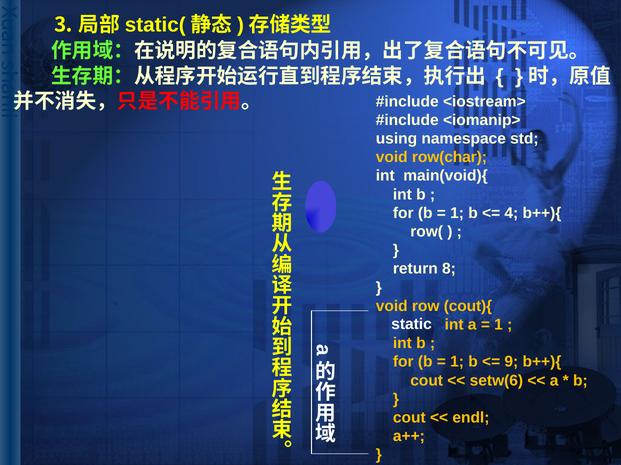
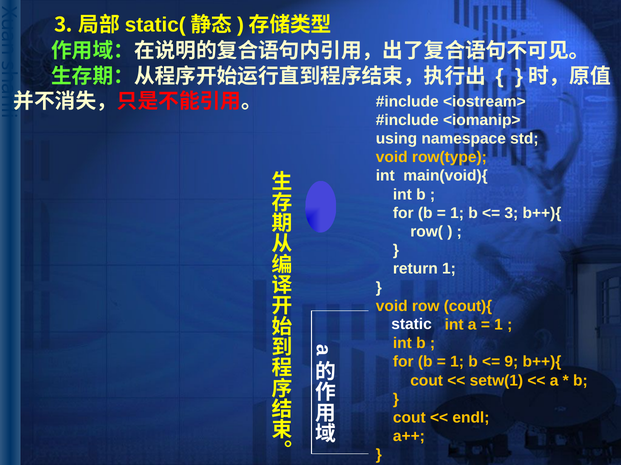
row(char: row(char -> row(type (449, 158)
4: 4 -> 3 (511, 213)
return 8: 8 -> 1 (449, 269)
setw(6: setw(6 -> setw(1 (496, 381)
